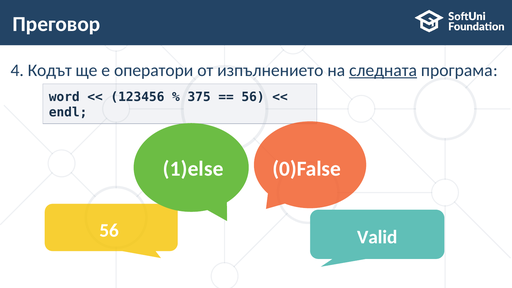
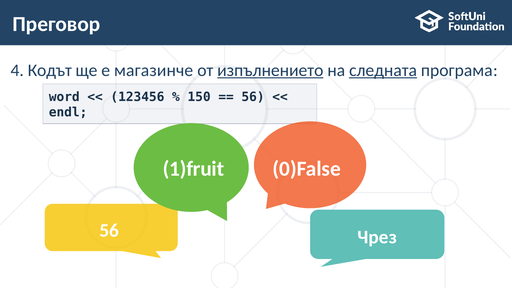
оператори: оператори -> магазинче (154, 70)
изпълнението underline: none -> present (270, 70)
375: 375 -> 150 (199, 97)
1)else: 1)else -> 1)fruit (193, 169)
Valid: Valid -> Чрез (377, 237)
